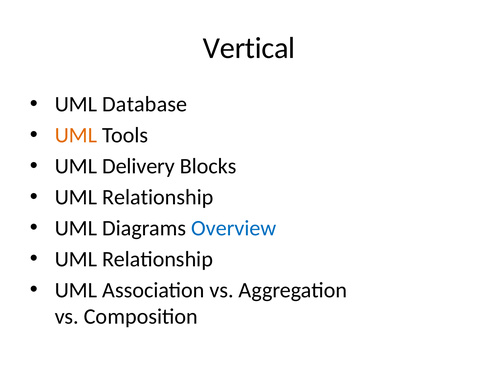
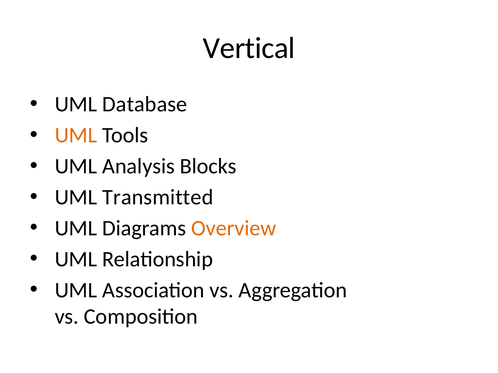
Delivery: Delivery -> Analysis (139, 166)
Relationship: Relationship -> Transmitted (158, 197)
Overview colour: blue -> orange (234, 228)
